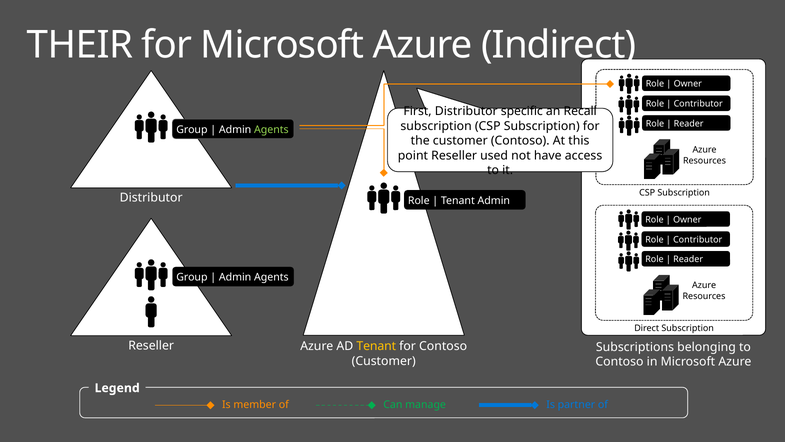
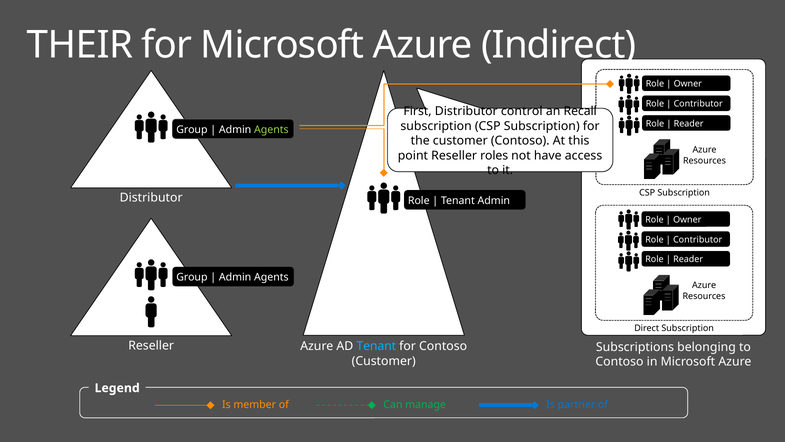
specific: specific -> control (522, 111)
used: used -> roles (494, 155)
Tenant colour: yellow -> light blue (376, 346)
